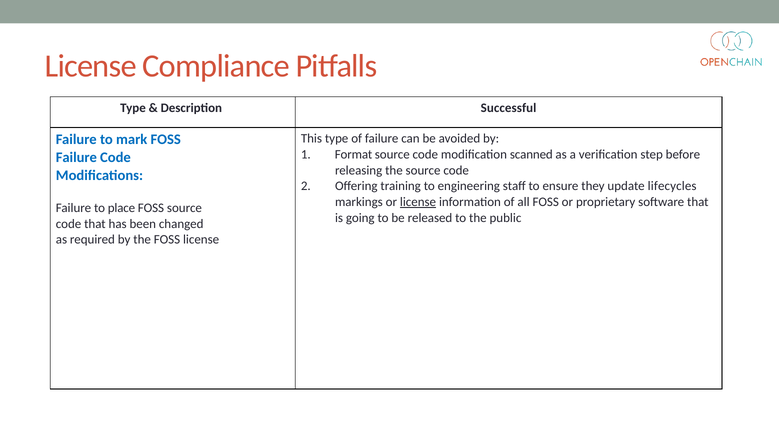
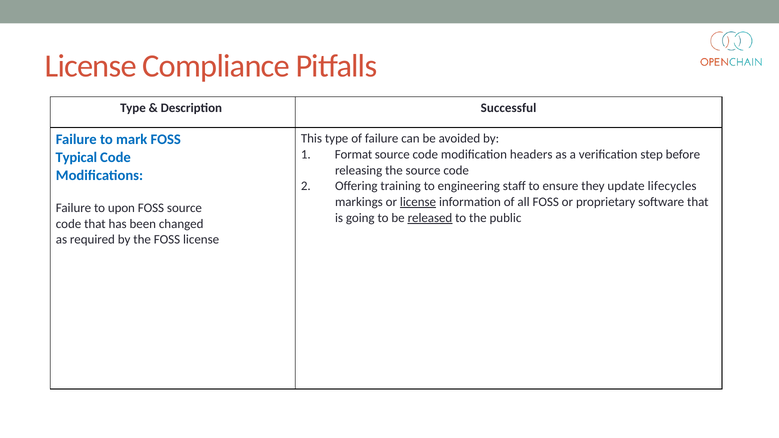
scanned: scanned -> headers (531, 154)
Failure: Failure -> Typical (76, 157)
place: place -> upon (121, 208)
released underline: none -> present (430, 218)
